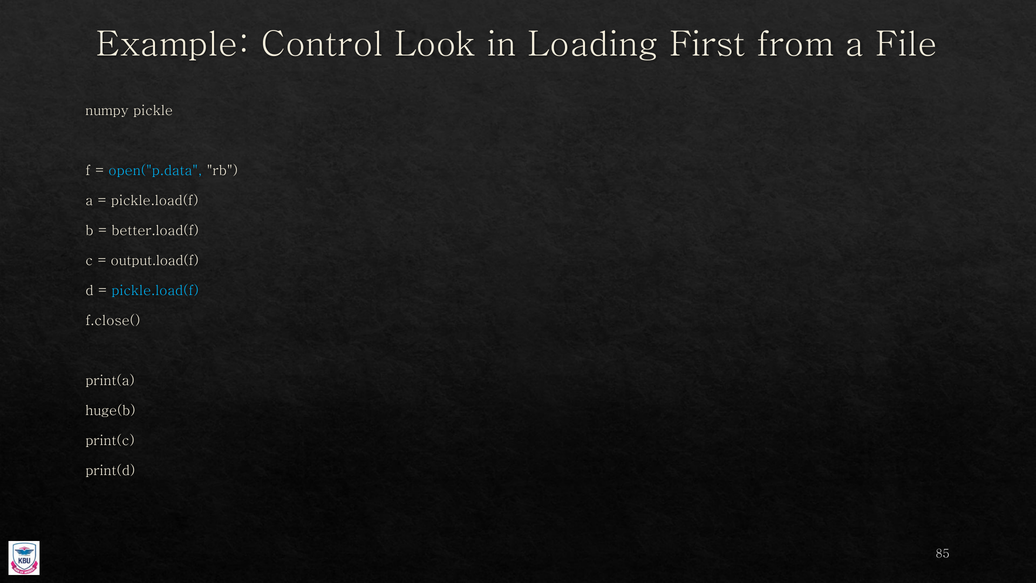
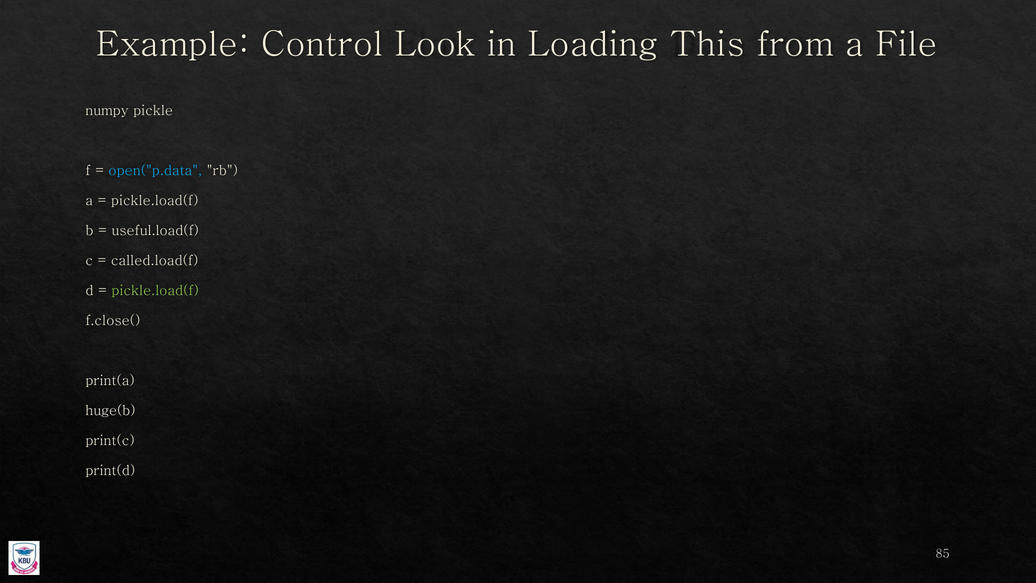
First: First -> This (707, 44)
better.load(f: better.load(f -> useful.load(f (155, 231)
output.load(f: output.load(f -> called.load(f (155, 261)
pickle.load(f colour: light blue -> light green (155, 291)
